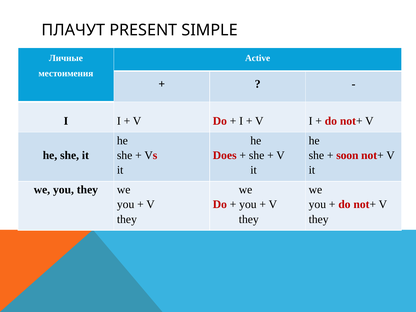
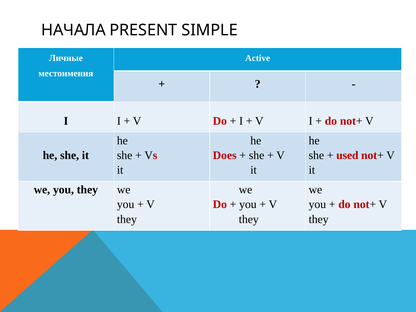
ПЛАЧУТ: ПЛАЧУТ -> НАЧАЛА (73, 30)
soon: soon -> used (347, 155)
